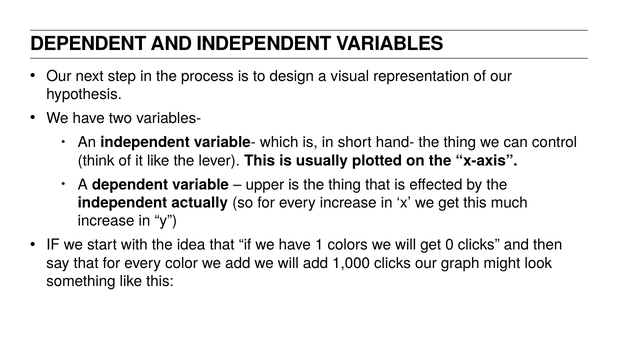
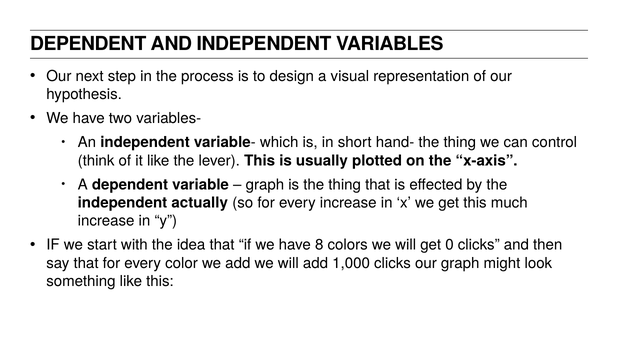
upper: upper -> graph (265, 185)
1: 1 -> 8 (319, 245)
